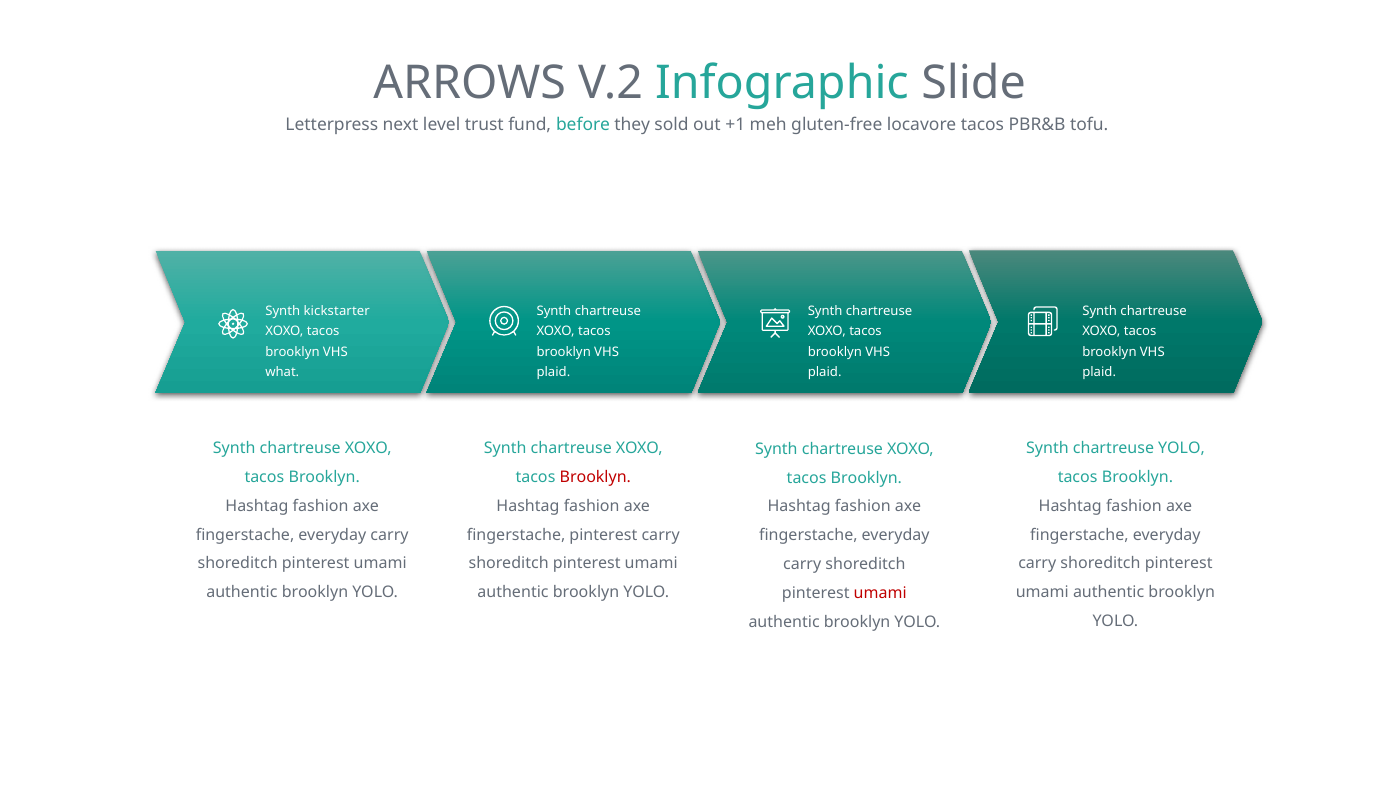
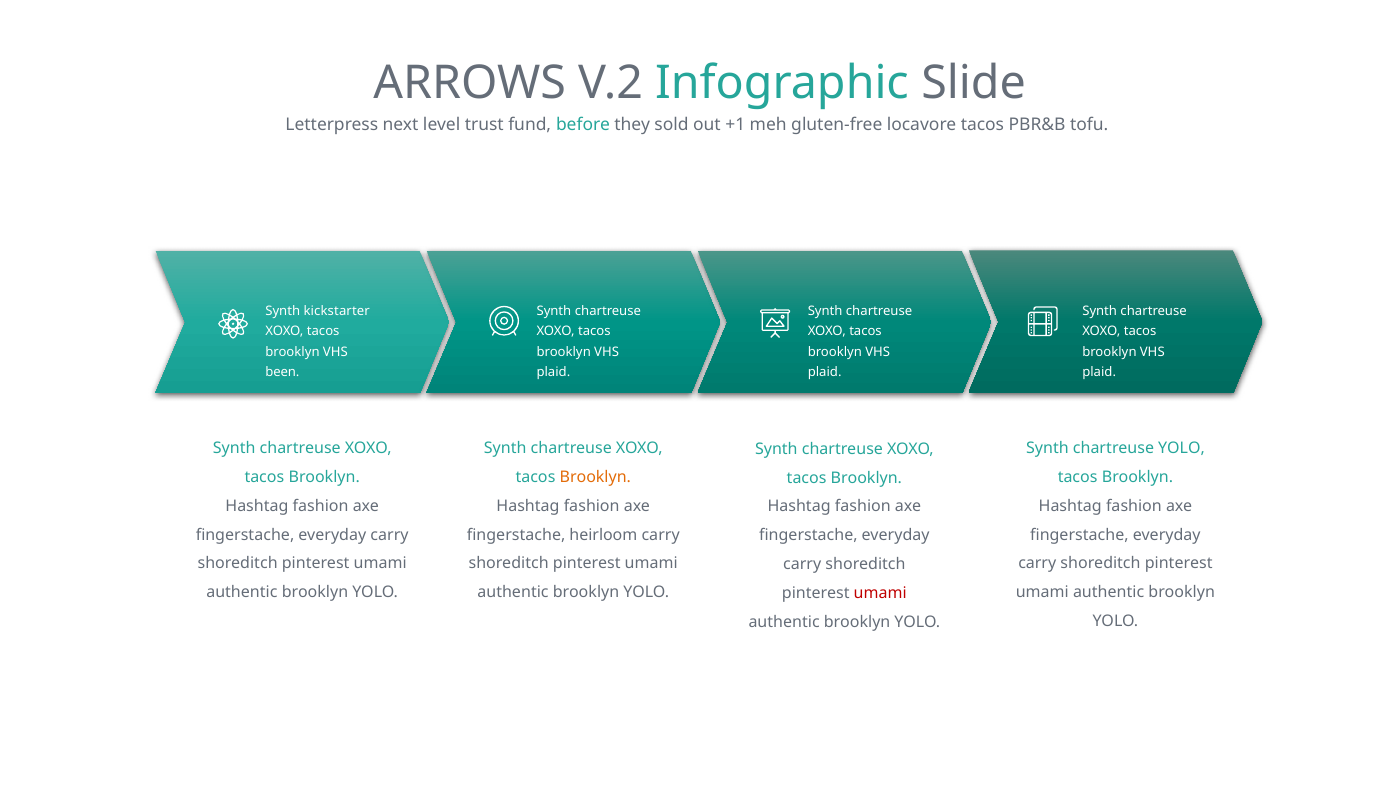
what: what -> been (282, 372)
Brooklyn colour: red -> orange (595, 477)
fingerstache pinterest: pinterest -> heirloom (603, 535)
